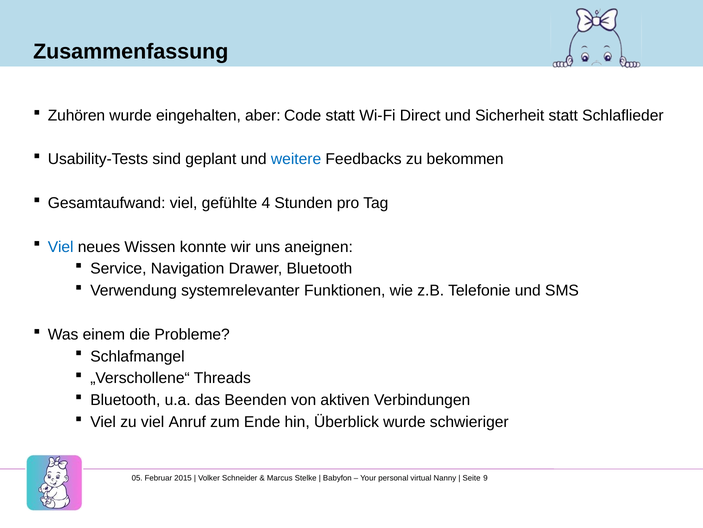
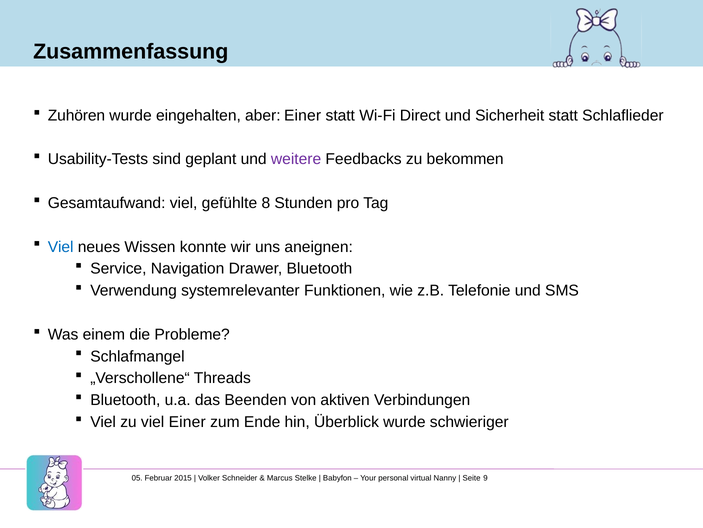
aber Code: Code -> Einer (303, 115)
weitere colour: blue -> purple (296, 159)
4: 4 -> 8 (266, 203)
viel Anruf: Anruf -> Einer (187, 421)
